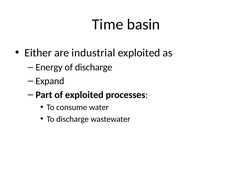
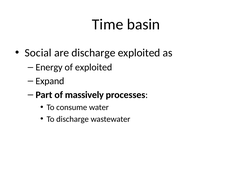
Either: Either -> Social (38, 53)
are industrial: industrial -> discharge (93, 53)
of discharge: discharge -> exploited (94, 67)
of exploited: exploited -> massively (84, 95)
